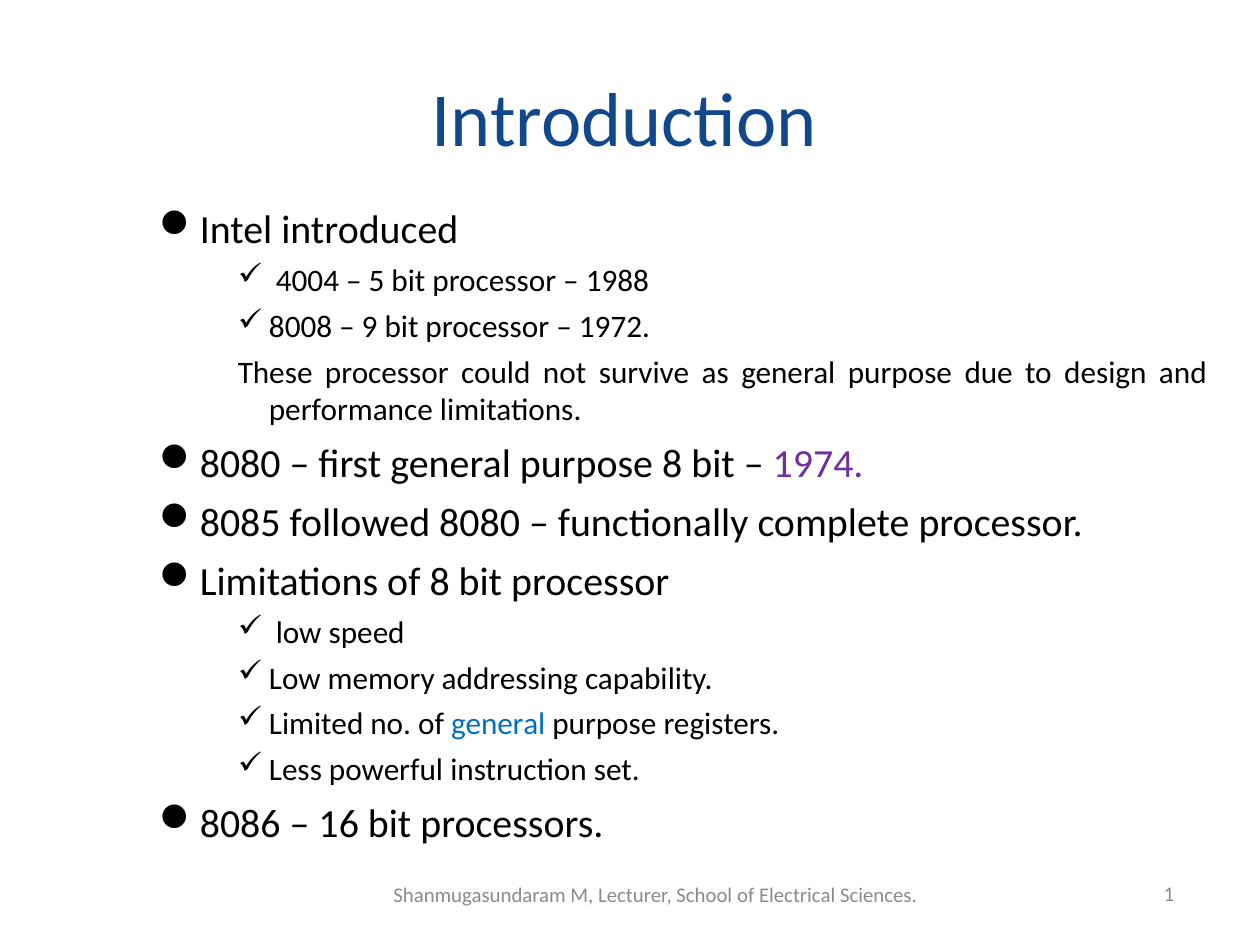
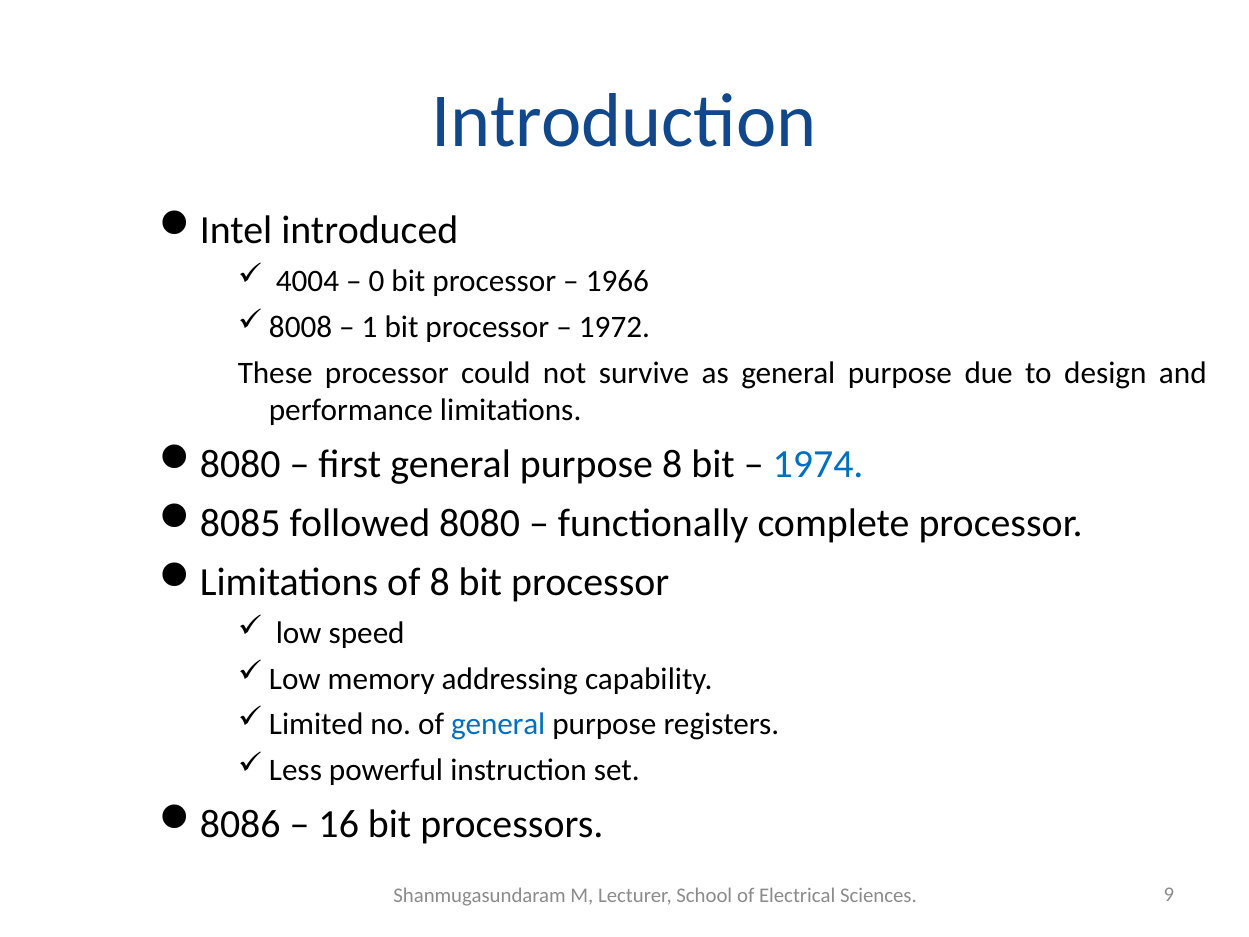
5: 5 -> 0 (376, 281)
1988: 1988 -> 1966 (617, 281)
9: 9 -> 1 (370, 327)
1974 colour: purple -> blue (818, 465)
1: 1 -> 9 (1169, 894)
